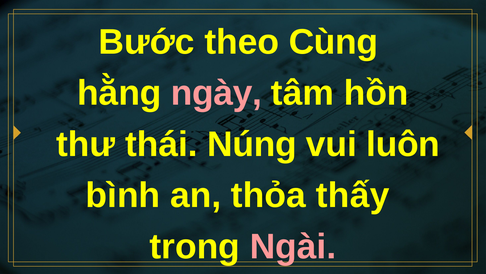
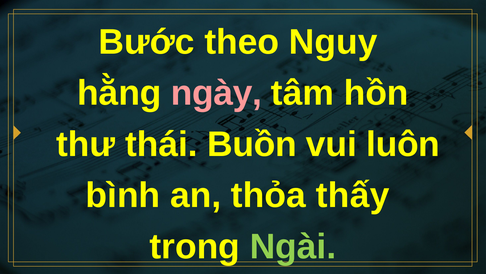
Cùng: Cùng -> Nguy (333, 42)
Núng: Núng -> Buồn (252, 144)
Ngài colour: pink -> light green (293, 246)
